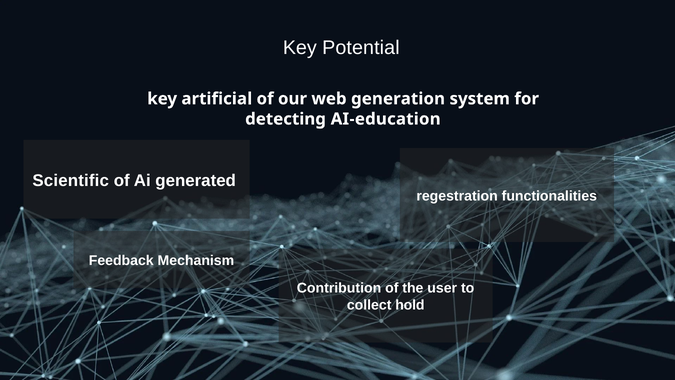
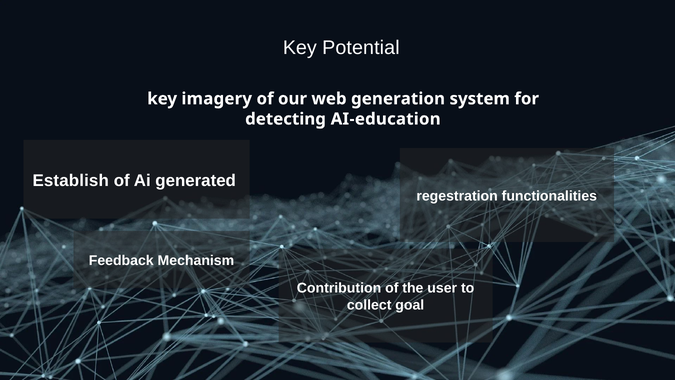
artificial: artificial -> imagery (217, 99)
Scientific: Scientific -> Establish (71, 180)
hold: hold -> goal (410, 305)
